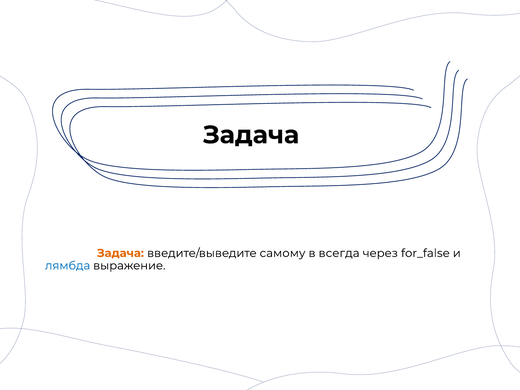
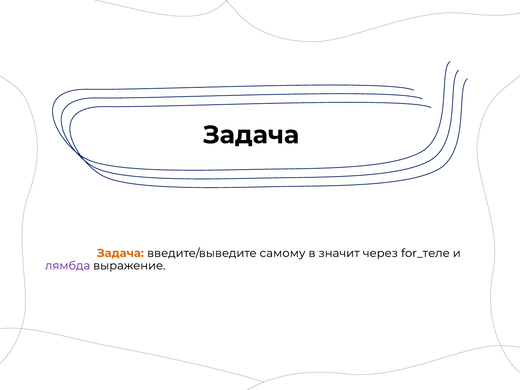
всегда: всегда -> значит (339, 253)
for_false: for_false -> for_теле (425, 253)
лямбда colour: blue -> purple (68, 266)
